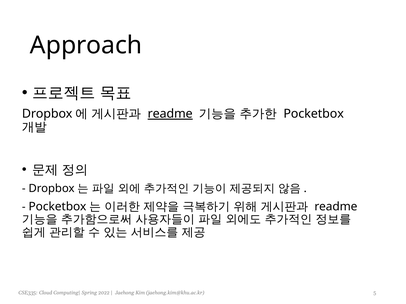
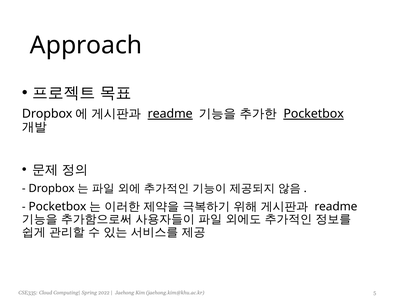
Pocketbox underline: none -> present (314, 114)
